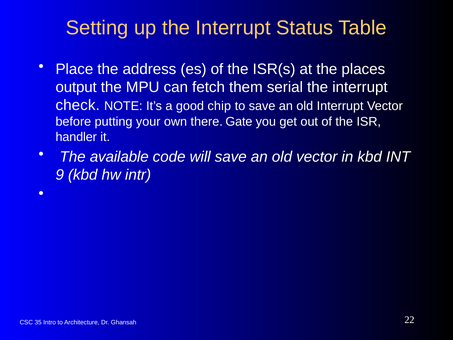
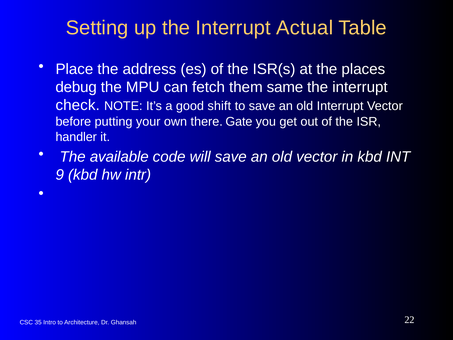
Status: Status -> Actual (305, 28)
output: output -> debug (76, 87)
serial: serial -> same (285, 87)
chip: chip -> shift (219, 106)
